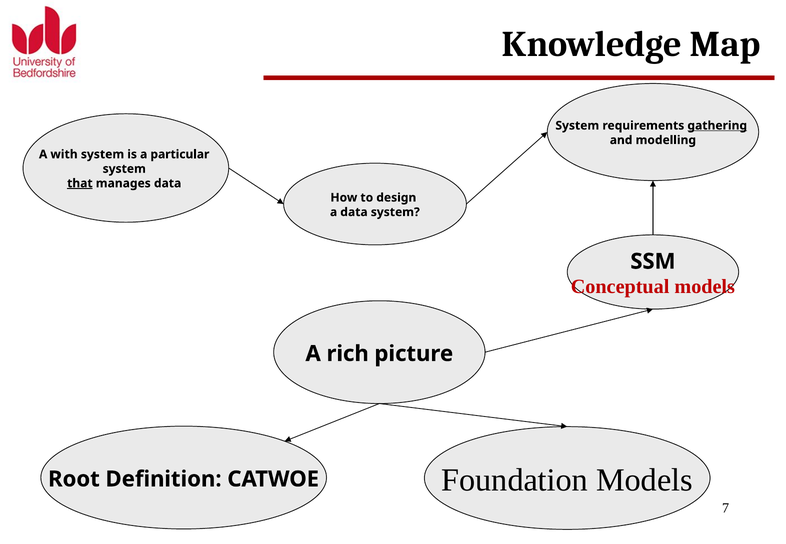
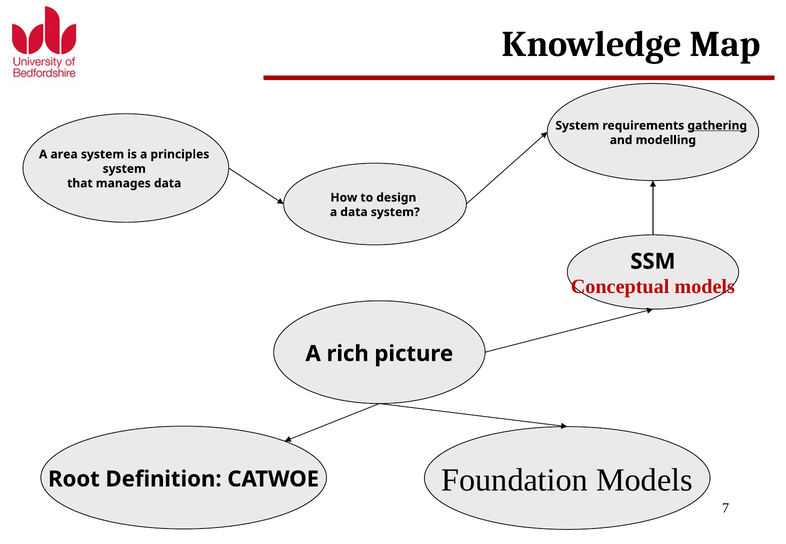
with: with -> area (64, 154)
particular: particular -> principles (180, 154)
that underline: present -> none (80, 183)
